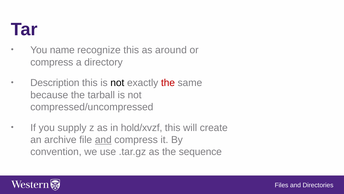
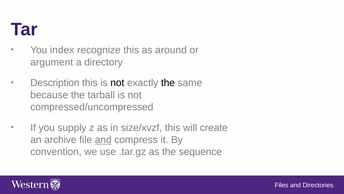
name: name -> index (62, 50)
compress: compress -> argument (52, 62)
the colour: red -> black (168, 83)
hold/xvzf: hold/xvzf -> size/xvzf (142, 127)
